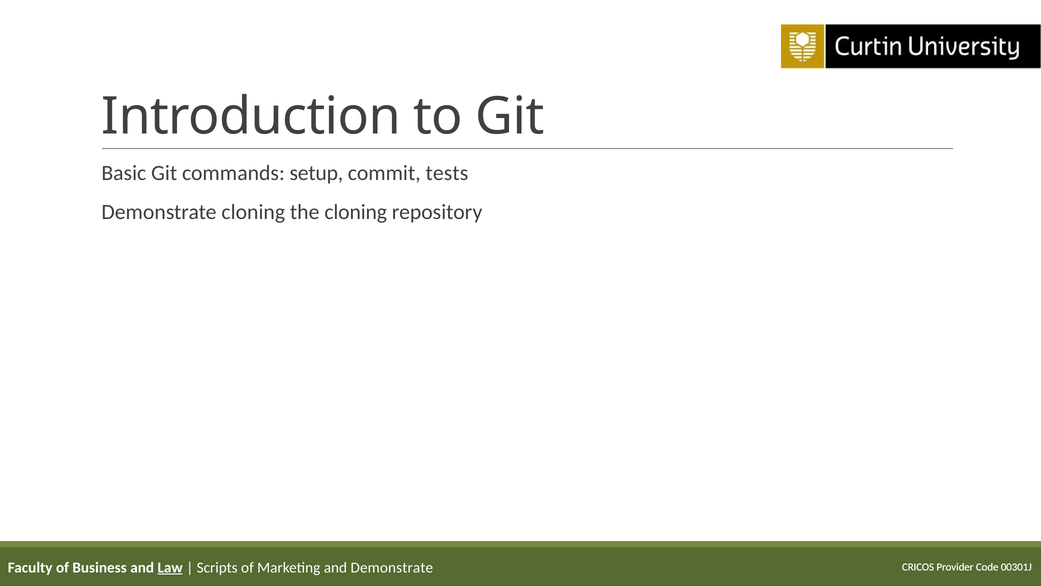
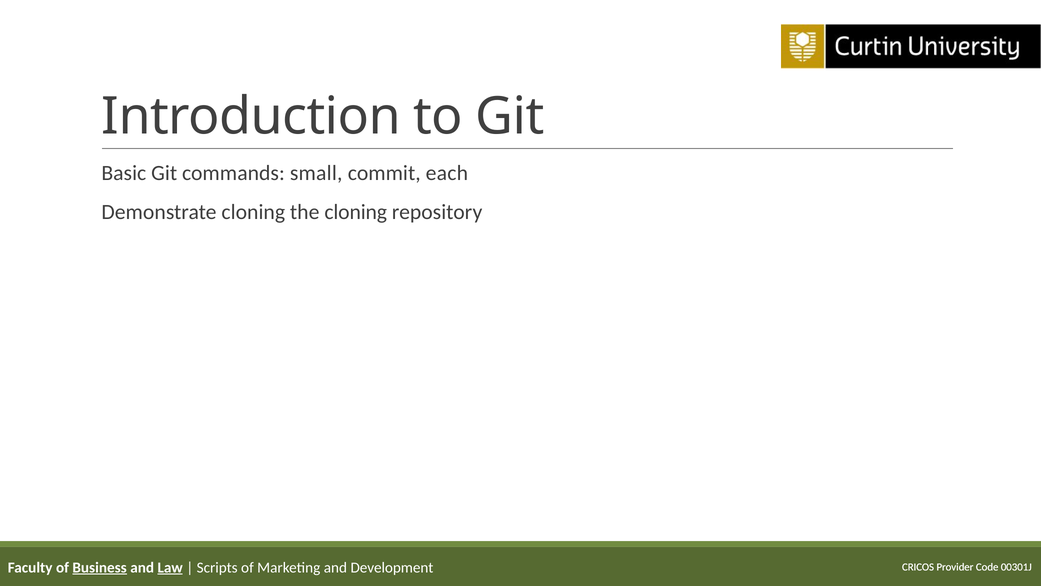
setup: setup -> small (316, 173)
tests: tests -> each (447, 173)
Business underline: none -> present (100, 567)
and Demonstrate: Demonstrate -> Development (392, 567)
